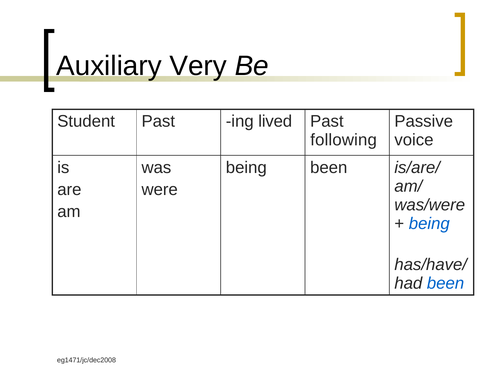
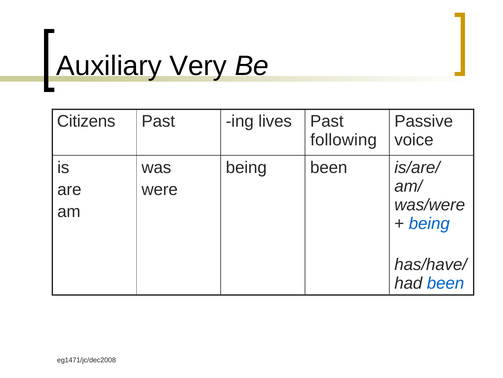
Student: Student -> Citizens (86, 121)
lived: lived -> lives (275, 121)
